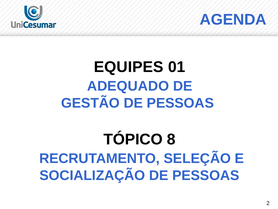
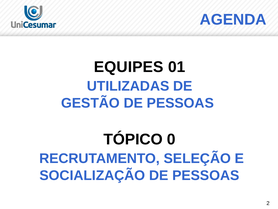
ADEQUADO: ADEQUADO -> UTILIZADAS (128, 86)
8: 8 -> 0 (171, 139)
